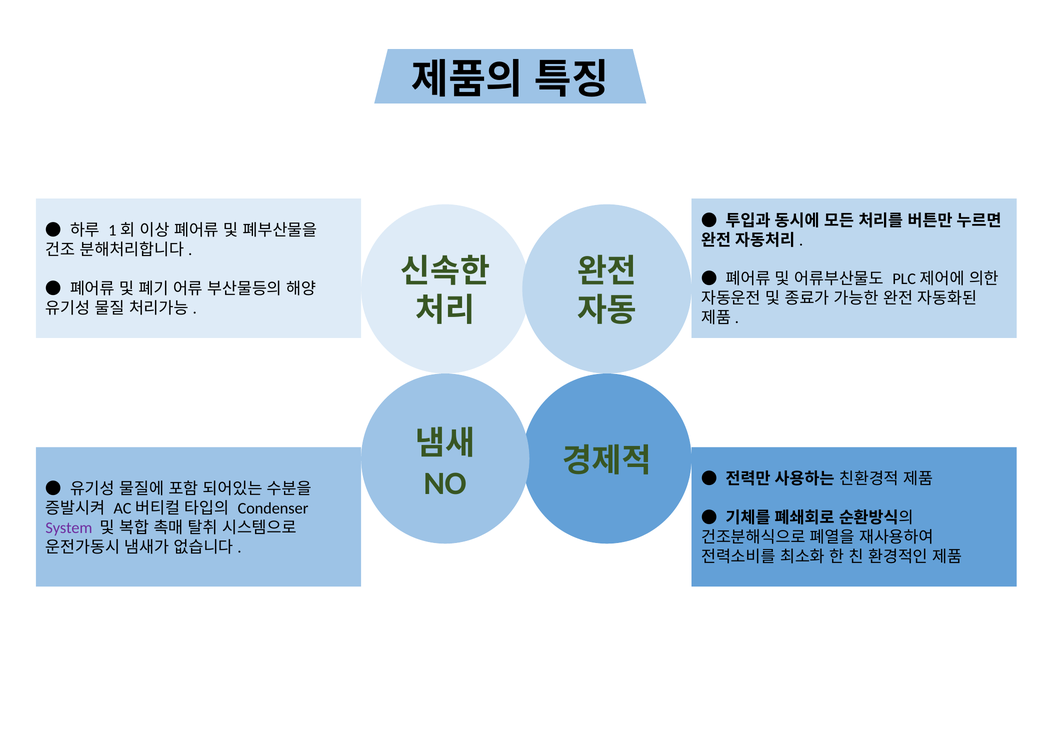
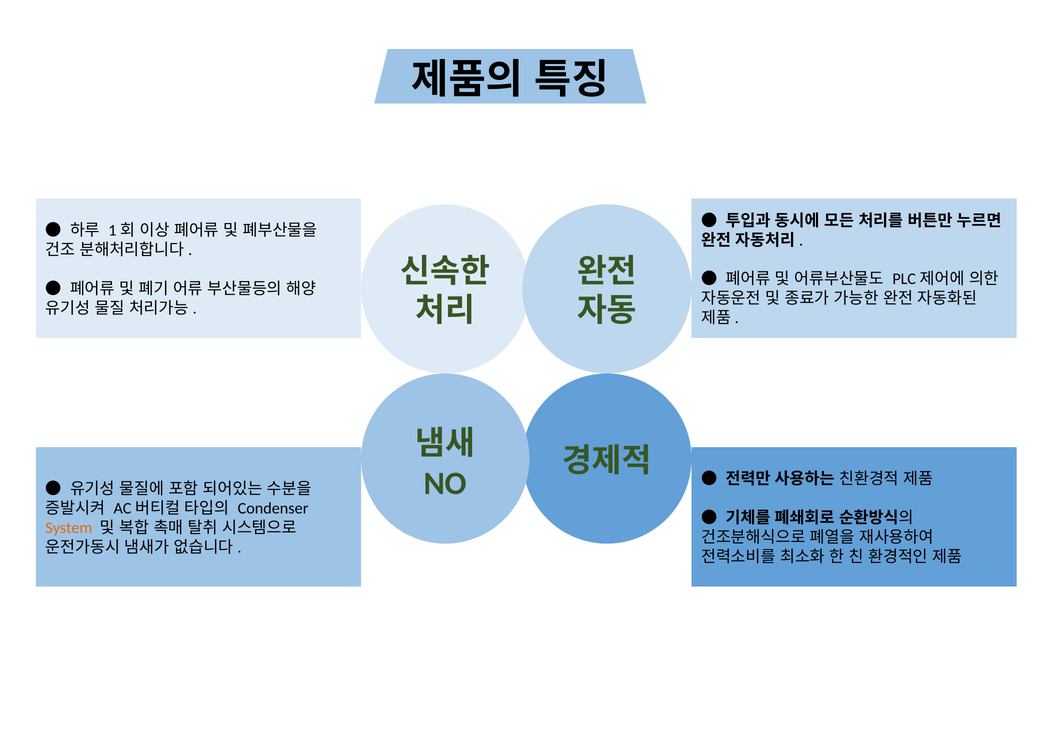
System colour: purple -> orange (69, 527)
